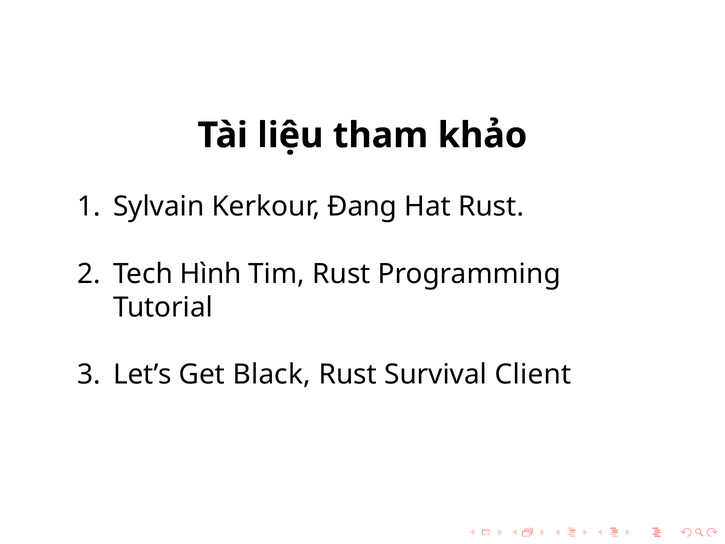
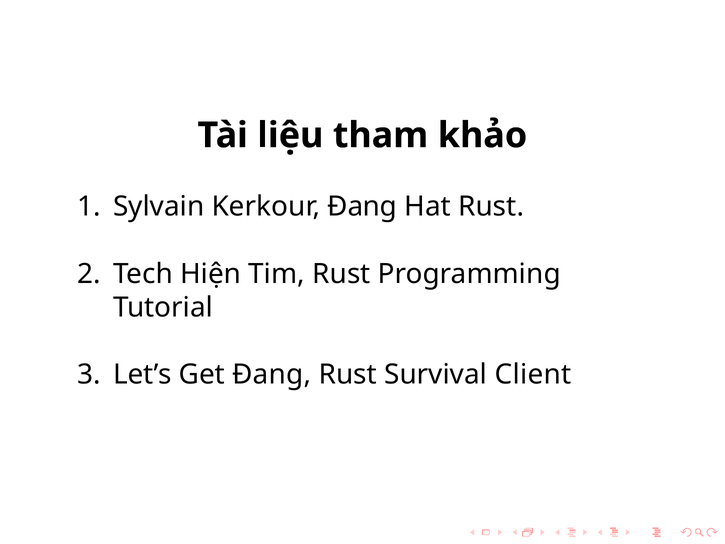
Hình: Hình -> Hiện (211, 274)
Get Black: Black -> Đang (272, 375)
